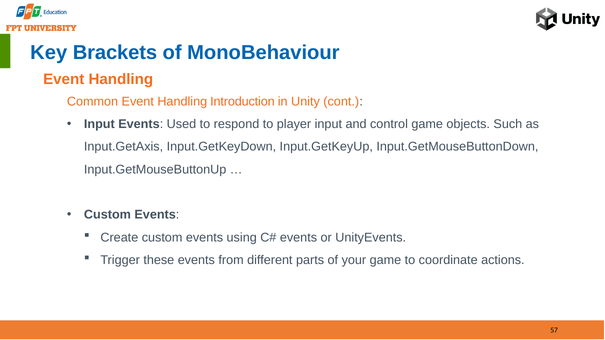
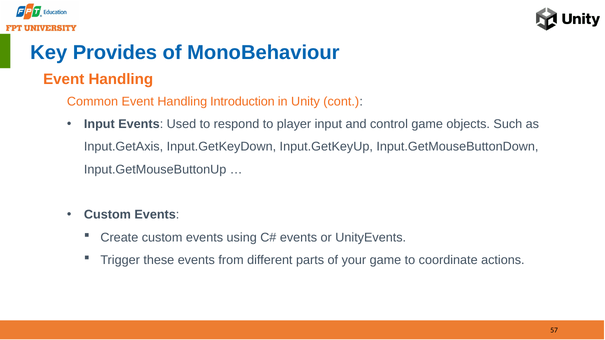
Brackets: Brackets -> Provides (115, 53)
